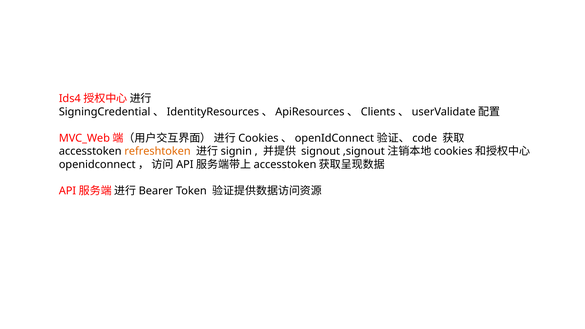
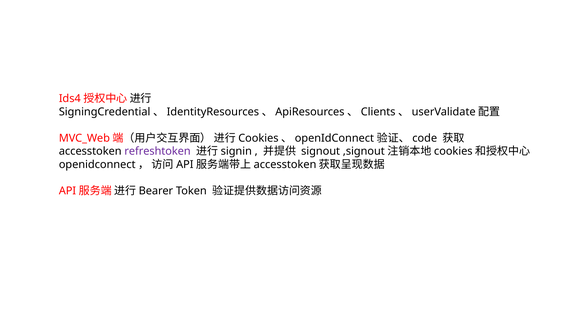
refreshtoken colour: orange -> purple (158, 151)
